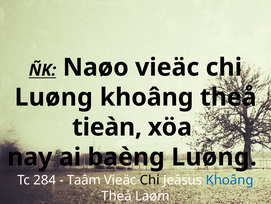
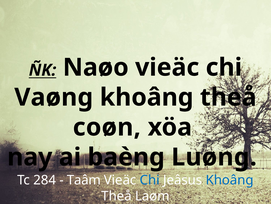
Luøng: Luøng -> Vaøng (54, 97)
tieàn: tieàn -> coøn (107, 127)
Chi colour: black -> blue (150, 180)
